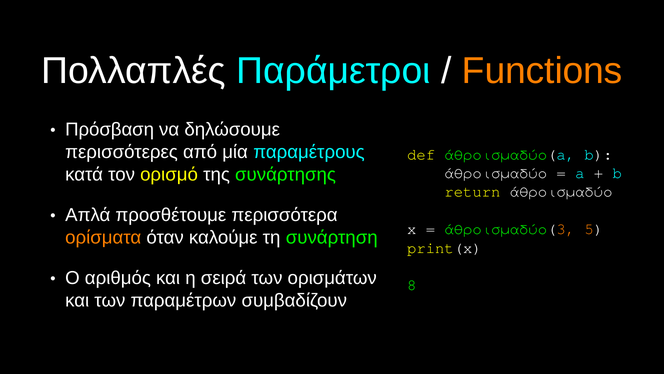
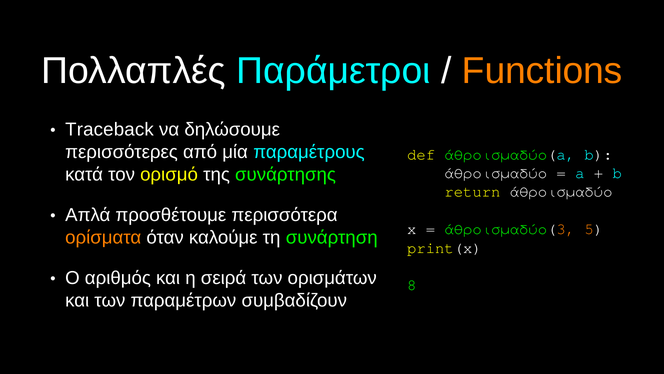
Πρόσβαση: Πρόσβαση -> Traceback (109, 130)
